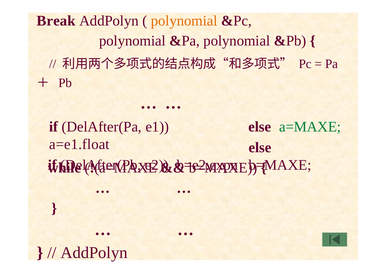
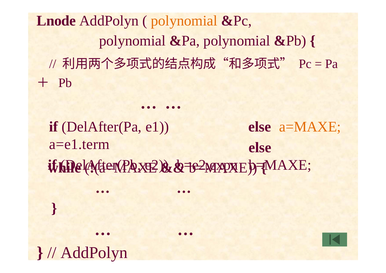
Break: Break -> Lnode (56, 21)
a=MAXE colour: green -> orange (310, 127)
a=e1.float: a=e1.float -> a=e1.term (79, 144)
